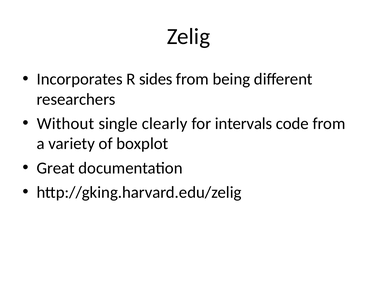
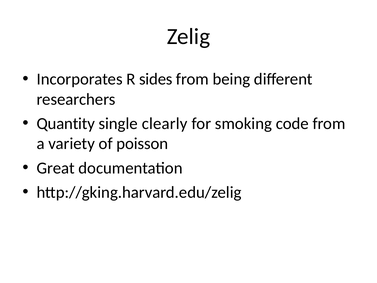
Without: Without -> Quantity (66, 123)
intervals: intervals -> smoking (243, 123)
boxplot: boxplot -> poisson (142, 144)
